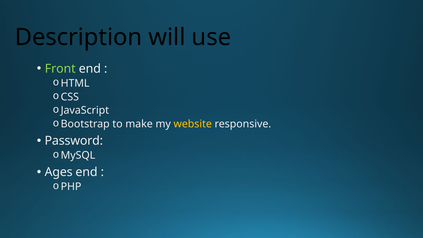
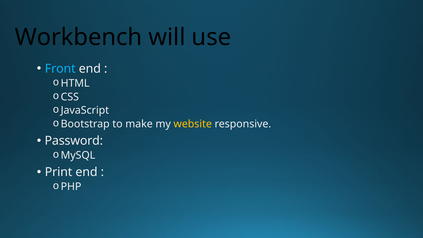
Description: Description -> Workbench (78, 37)
Front colour: light green -> light blue (60, 69)
Ages: Ages -> Print (59, 172)
